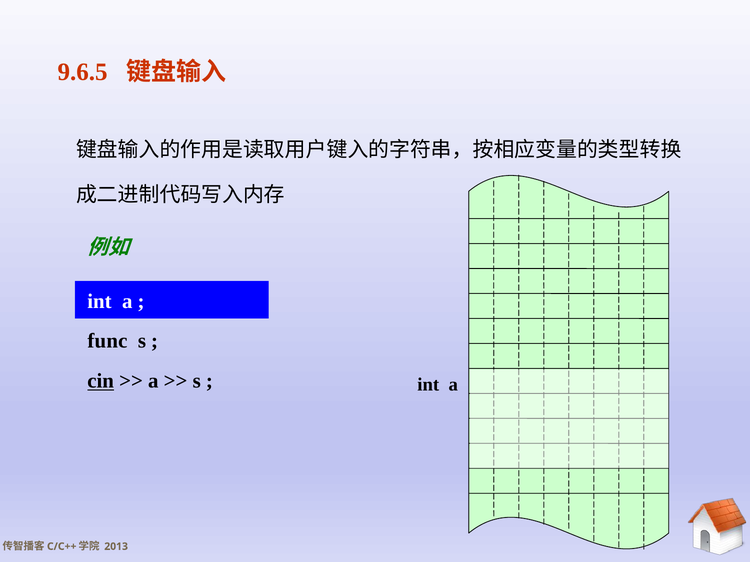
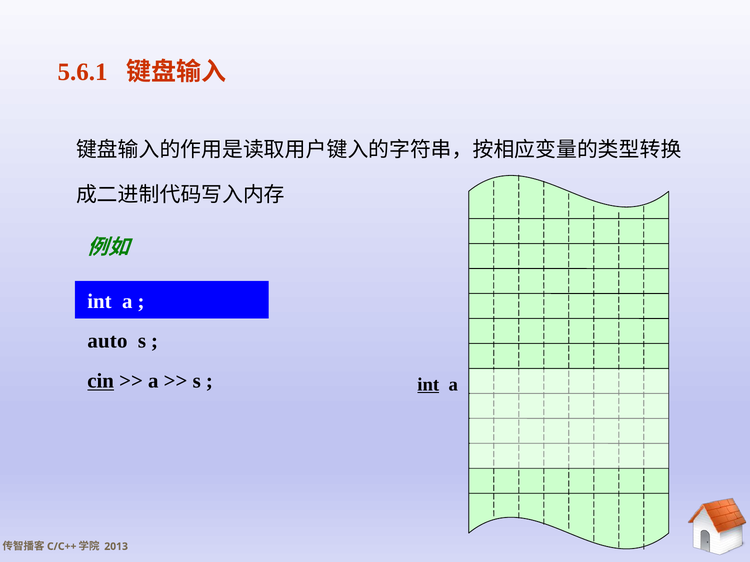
9.6.5: 9.6.5 -> 5.6.1 (83, 72)
func: func -> auto (107, 341)
int underline: none -> present (428, 385)
